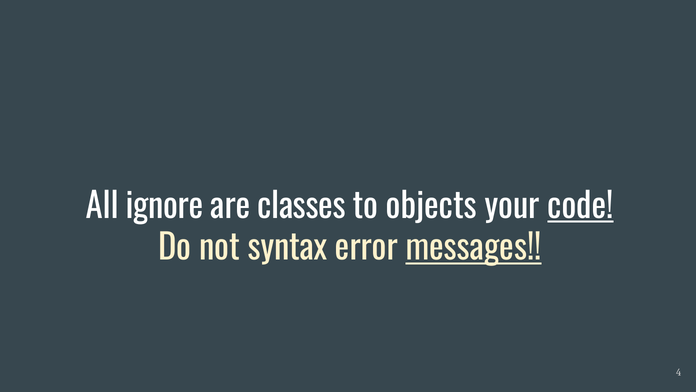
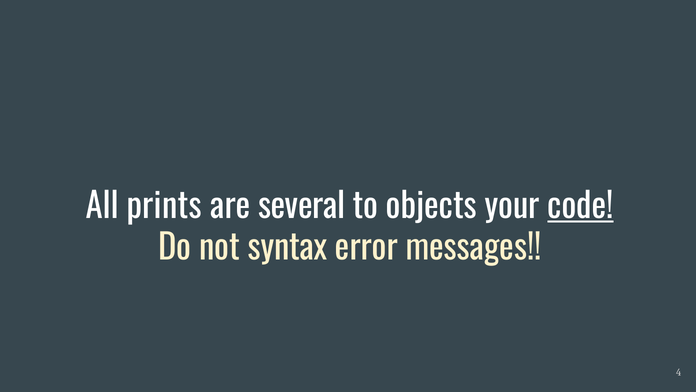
ignore: ignore -> prints (164, 206)
classes: classes -> several (302, 206)
messages underline: present -> none (474, 248)
